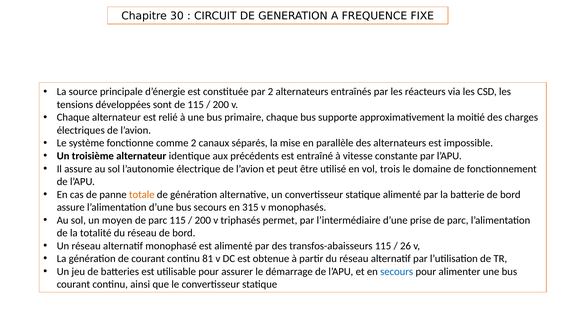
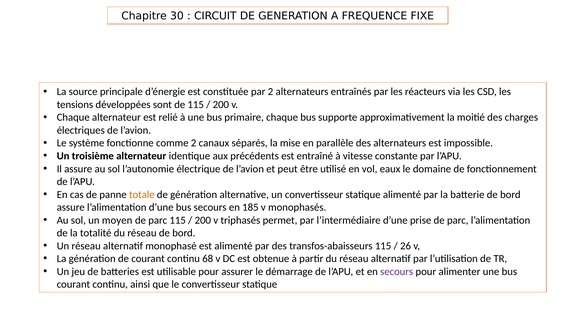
trois: trois -> eaux (390, 169)
315: 315 -> 185 (250, 207)
81: 81 -> 68 (208, 258)
secours colour: blue -> purple (397, 271)
